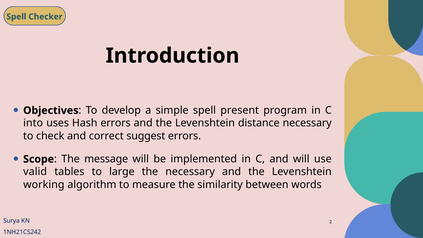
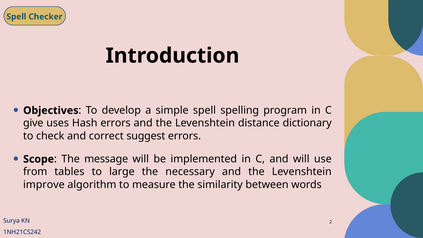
present: present -> spelling (240, 110)
into: into -> give (33, 123)
distance necessary: necessary -> dictionary (307, 123)
valid: valid -> from (35, 172)
working: working -> improve (44, 184)
